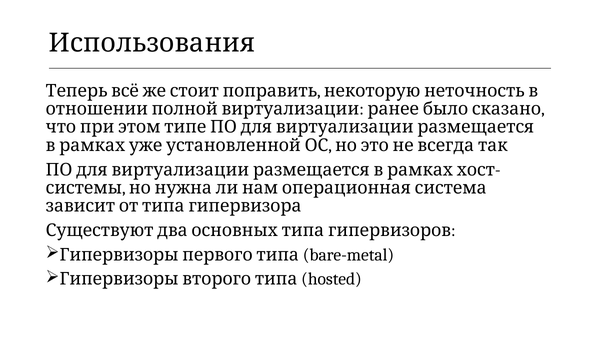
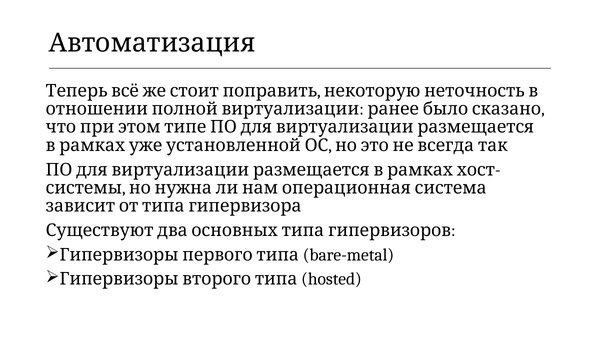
Использования: Использования -> Автоматизация (152, 43)
